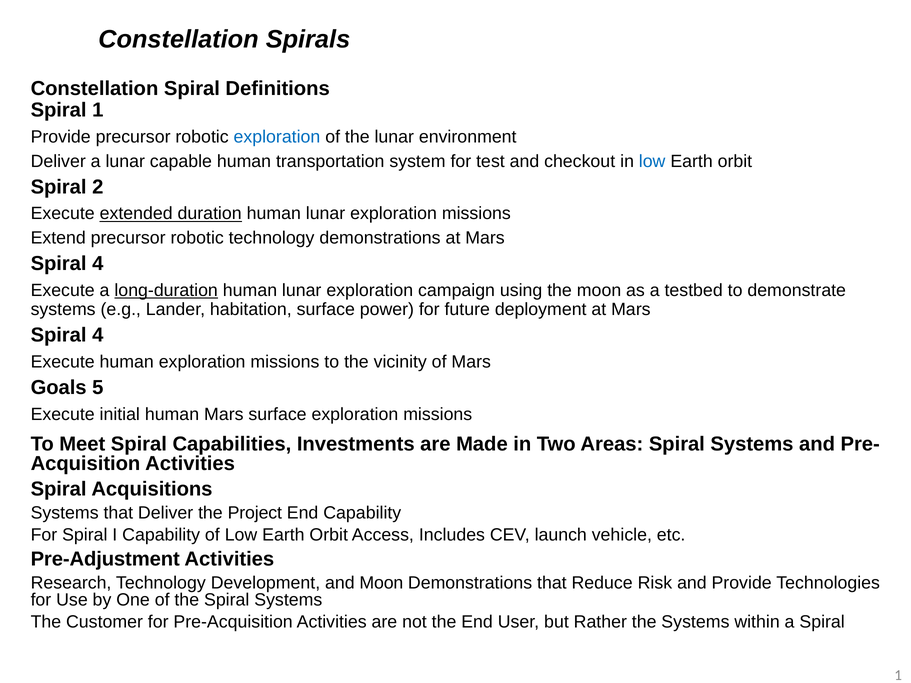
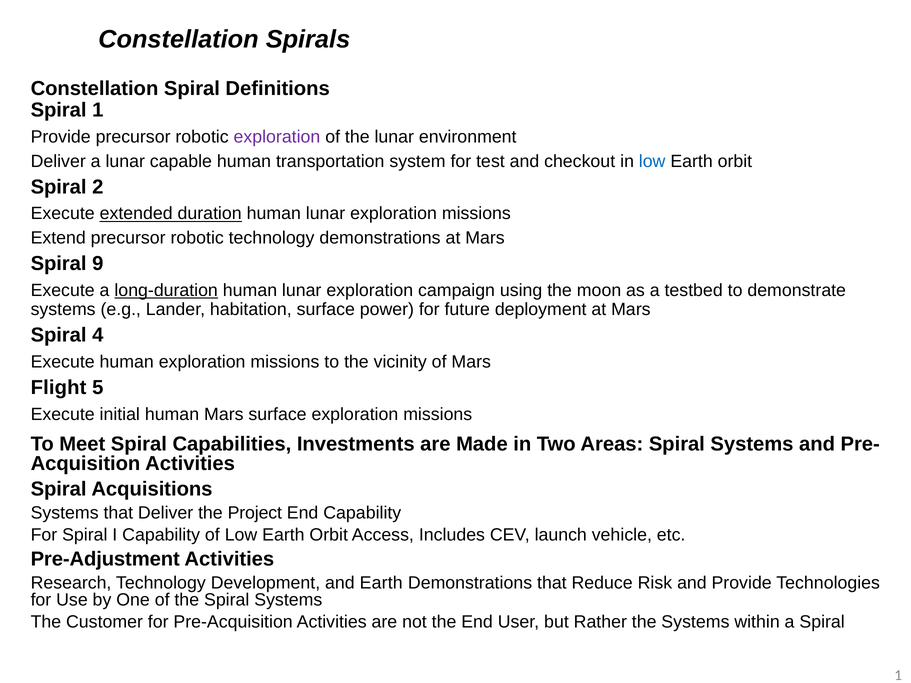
exploration colour: blue -> purple (277, 137)
4: 4 -> 9 (98, 264)
Goals: Goals -> Flight (59, 388)
and Moon: Moon -> Earth (381, 583)
